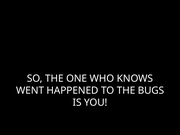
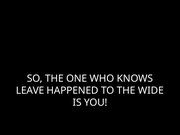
WENT: WENT -> LEAVE (30, 91)
BUGS: BUGS -> WIDE (151, 91)
